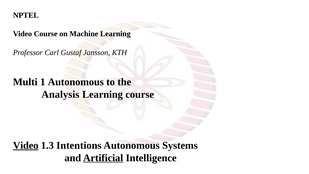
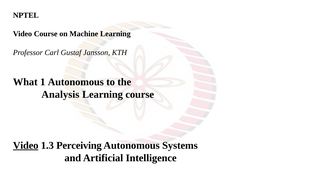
Multi: Multi -> What (25, 82)
Intentions: Intentions -> Perceiving (79, 145)
Artificial underline: present -> none (103, 158)
